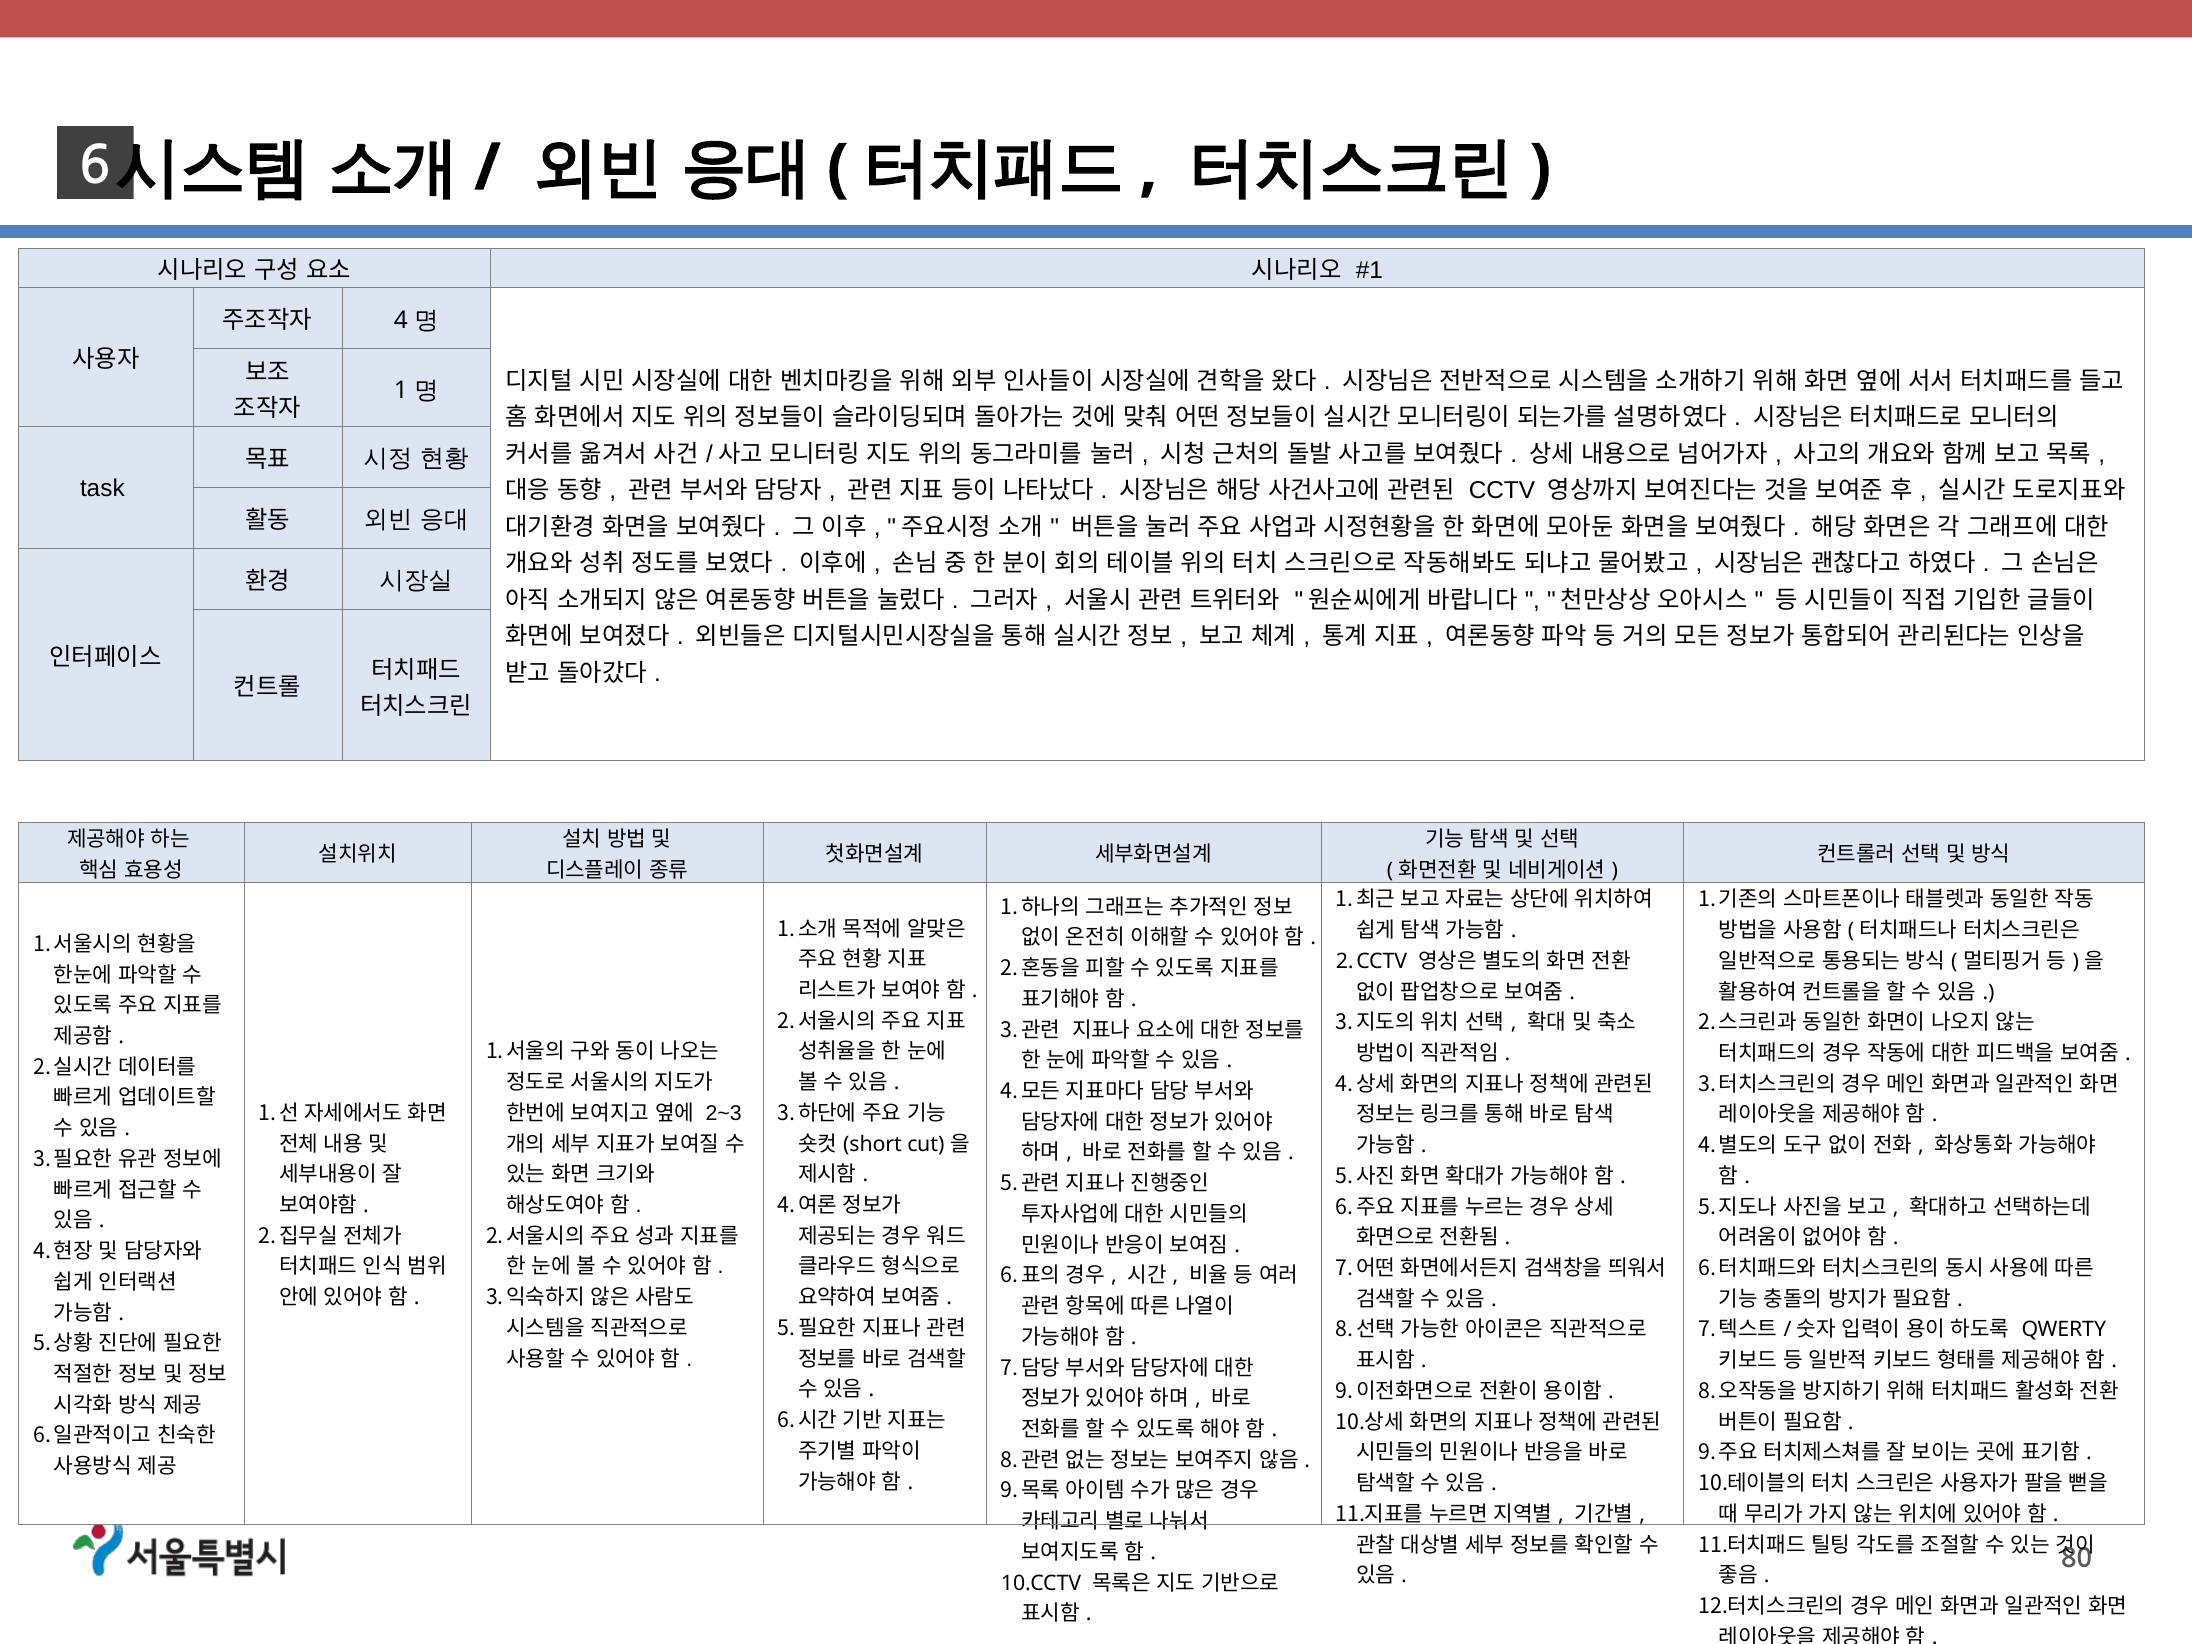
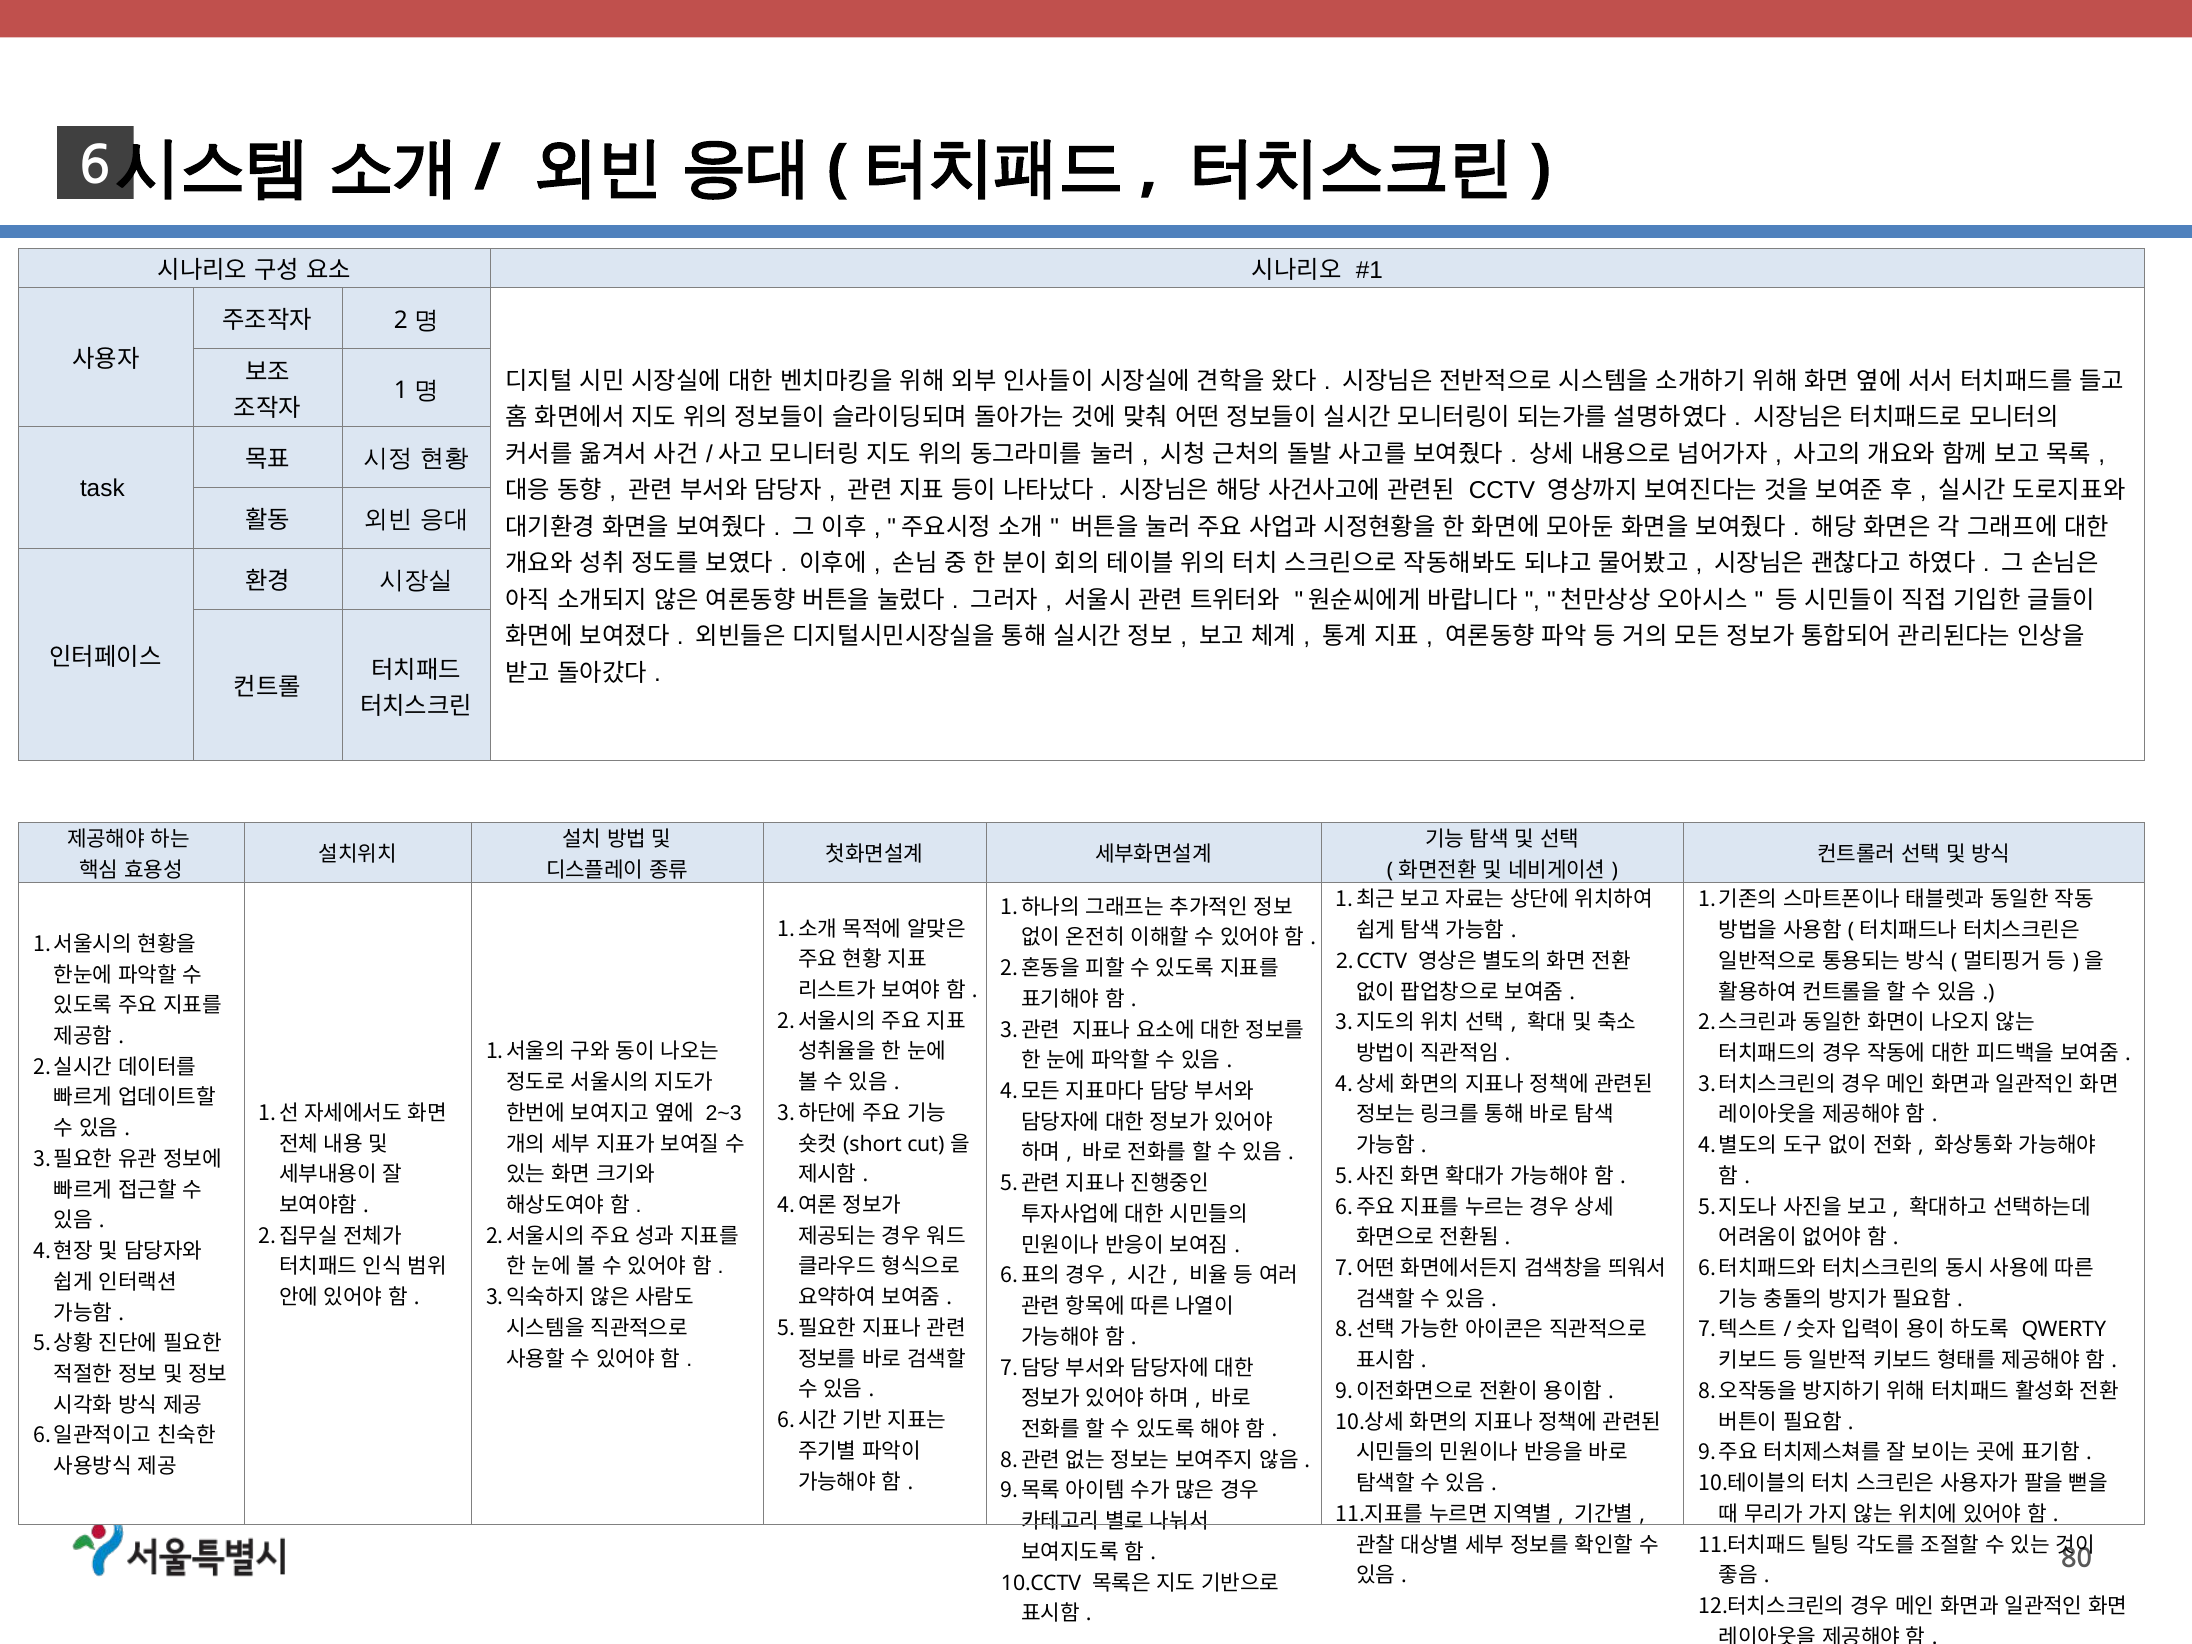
4: 4 -> 2 (401, 321)
